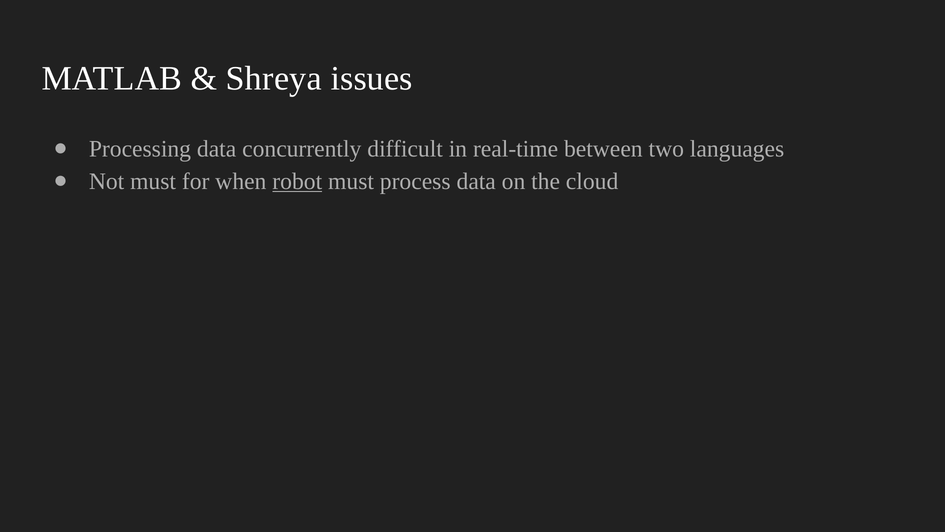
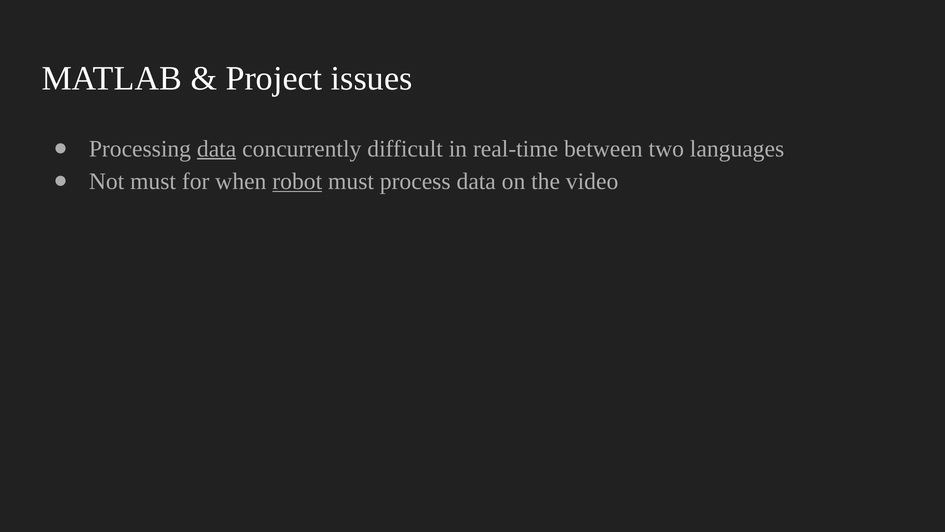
Shreya: Shreya -> Project (274, 78)
data underline: none -> present (217, 149)
cloud: cloud -> video (592, 181)
